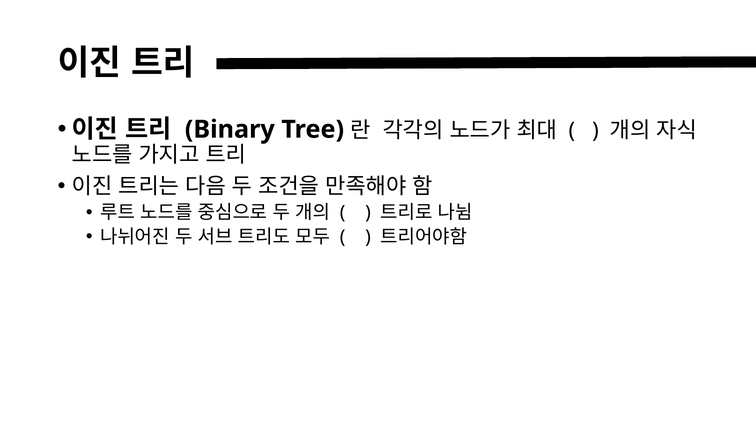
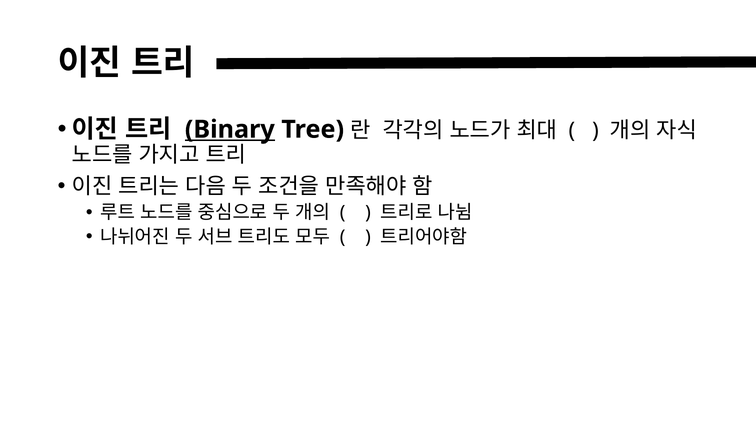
Binary underline: none -> present (230, 130)
